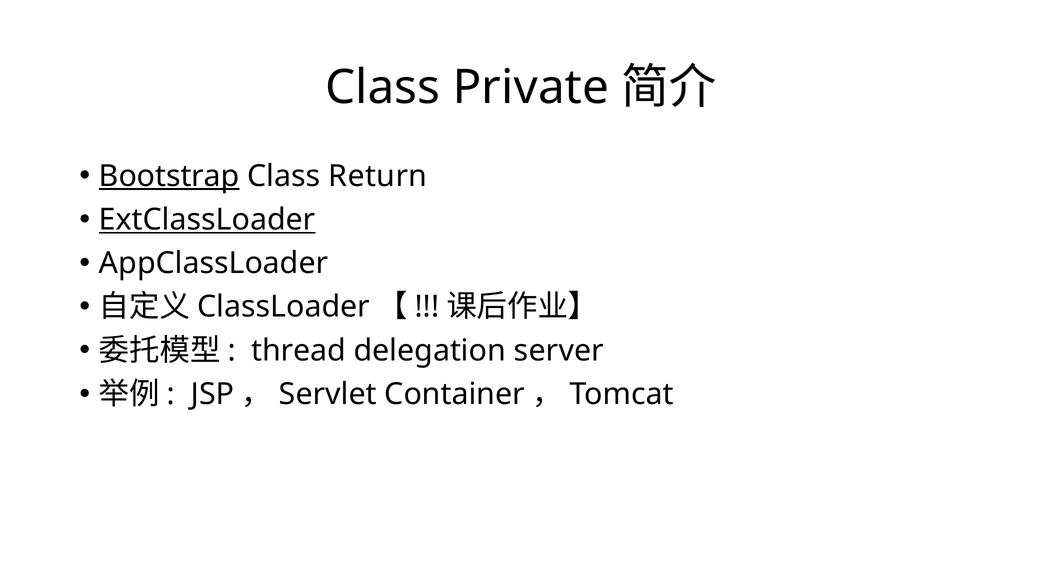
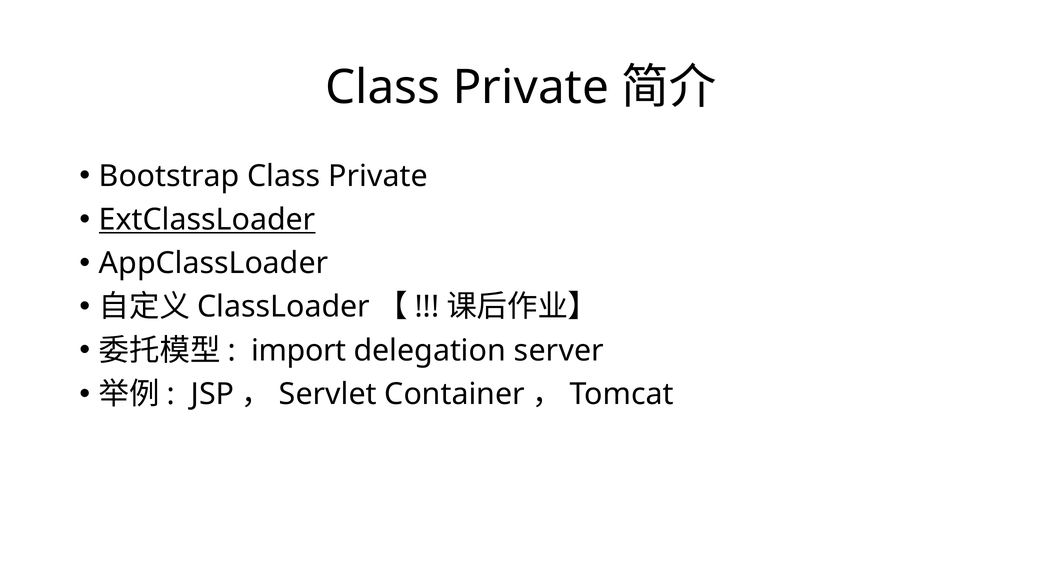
Bootstrap underline: present -> none (169, 176)
Return: Return -> Private (378, 176)
thread: thread -> import (299, 351)
